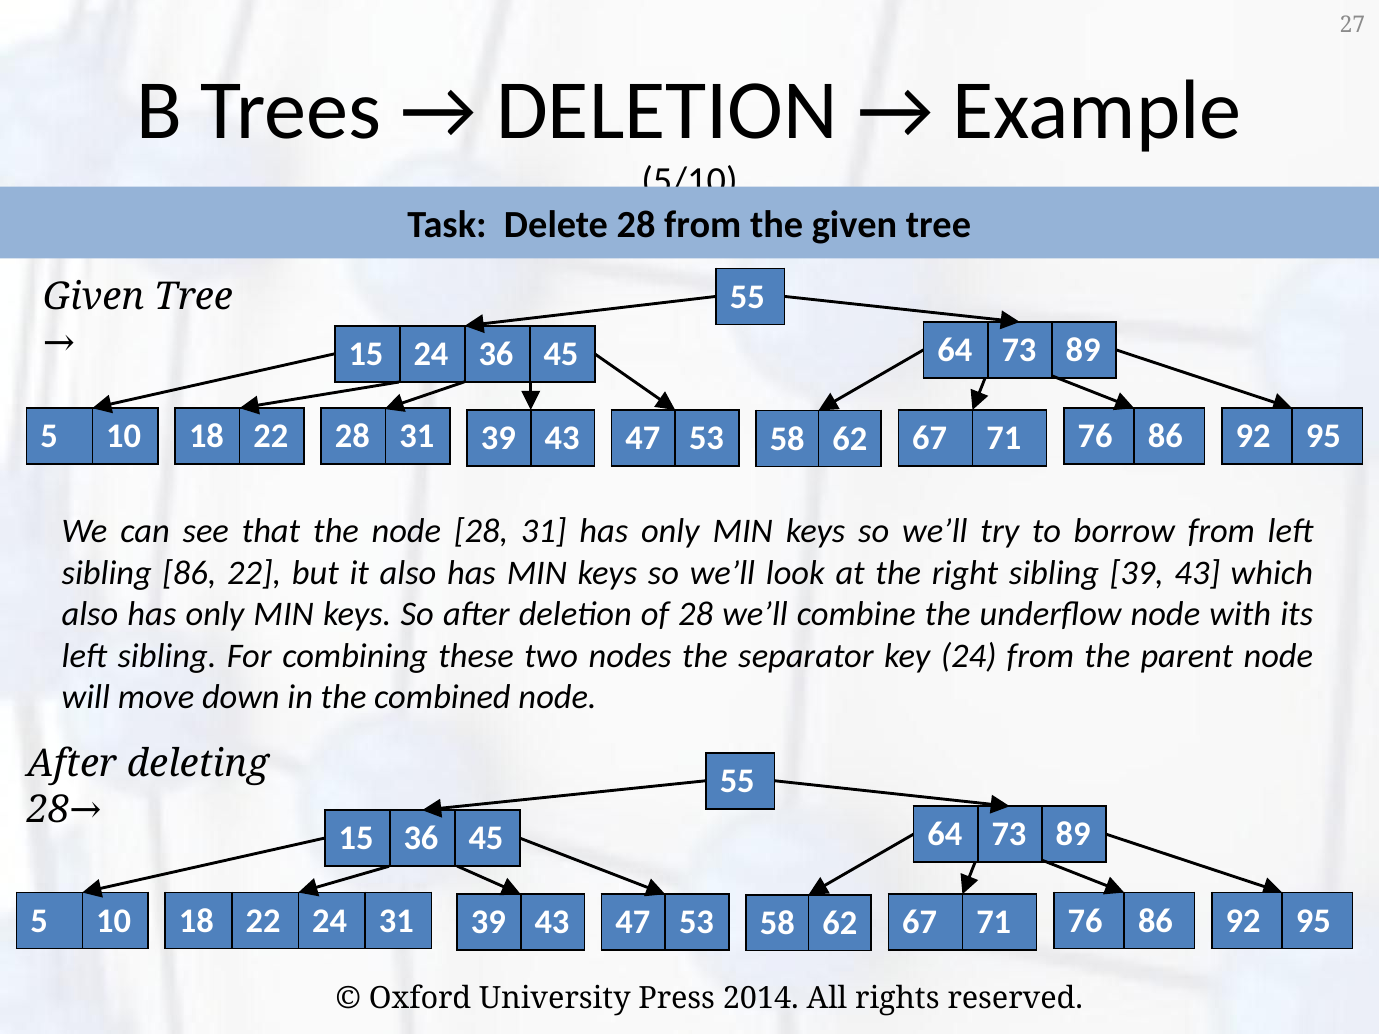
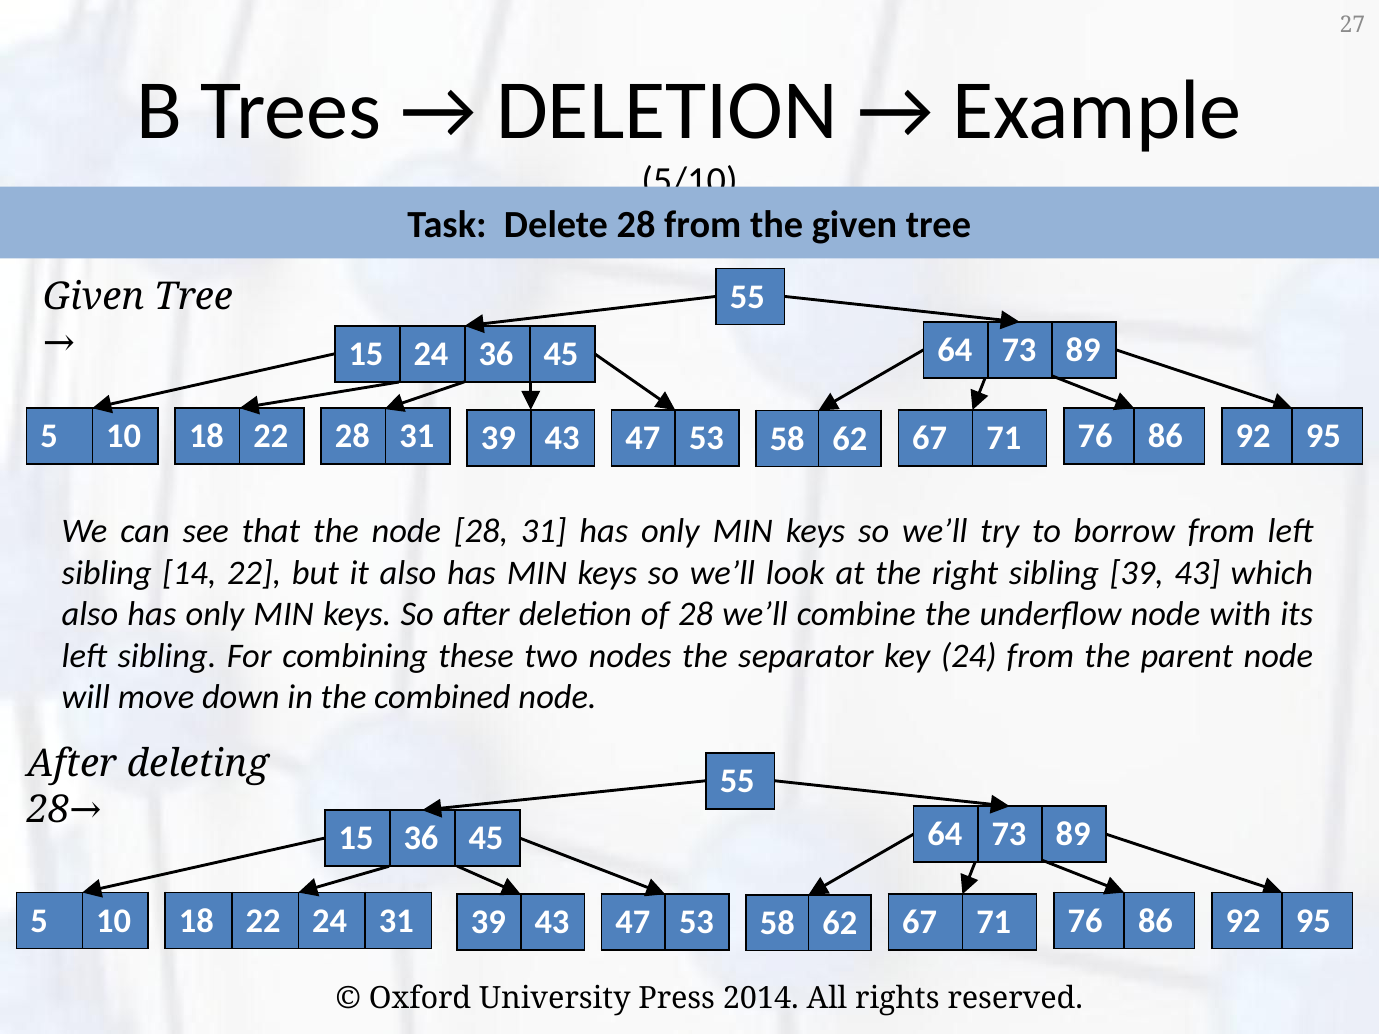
sibling 86: 86 -> 14 (189, 573)
